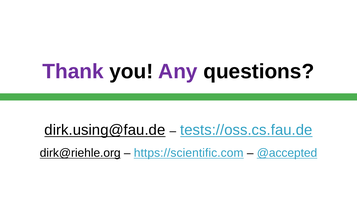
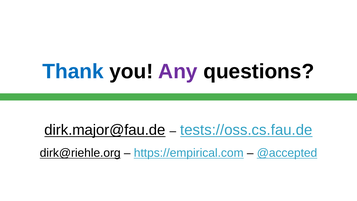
Thank colour: purple -> blue (73, 72)
dirk.using@fau.de: dirk.using@fau.de -> dirk.major@fau.de (105, 130)
https://scientific.com: https://scientific.com -> https://empirical.com (189, 153)
